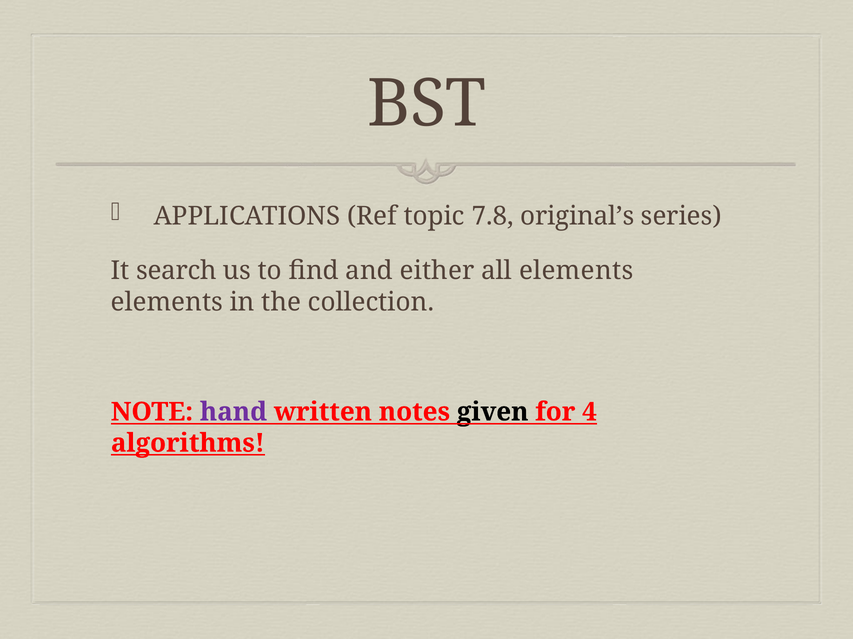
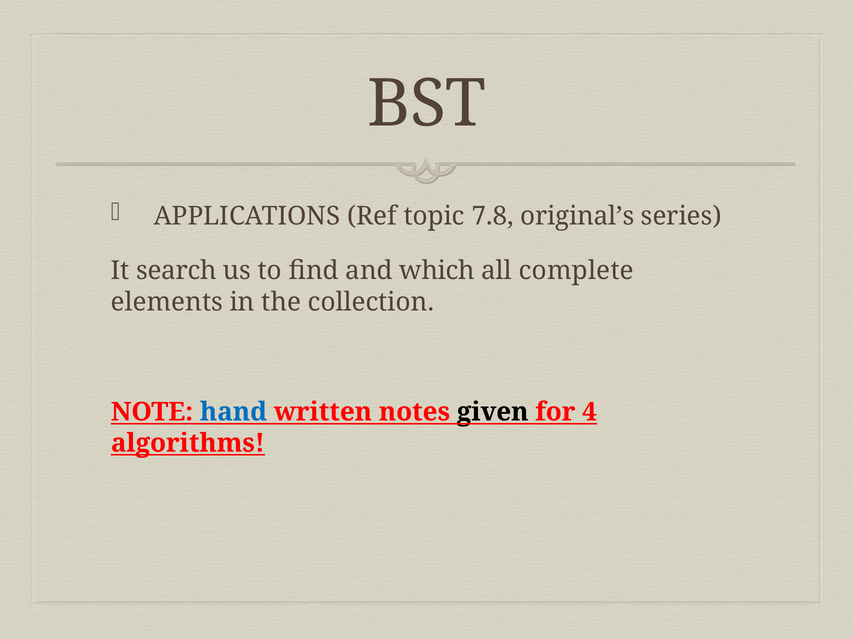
either: either -> which (437, 271)
all elements: elements -> complete (576, 271)
hand colour: purple -> blue (233, 412)
